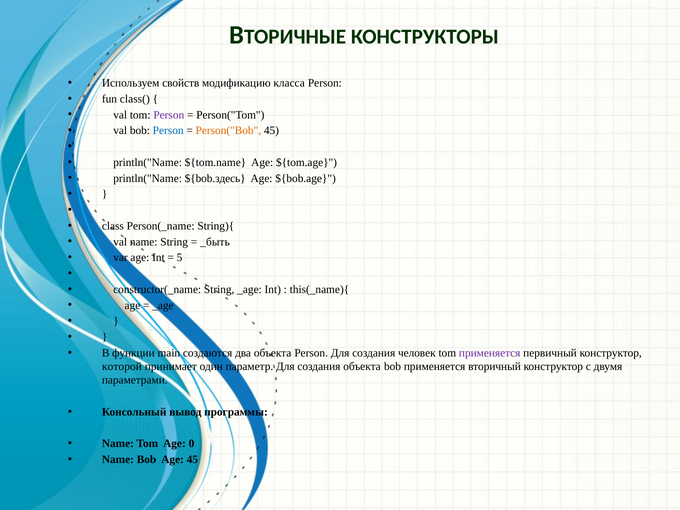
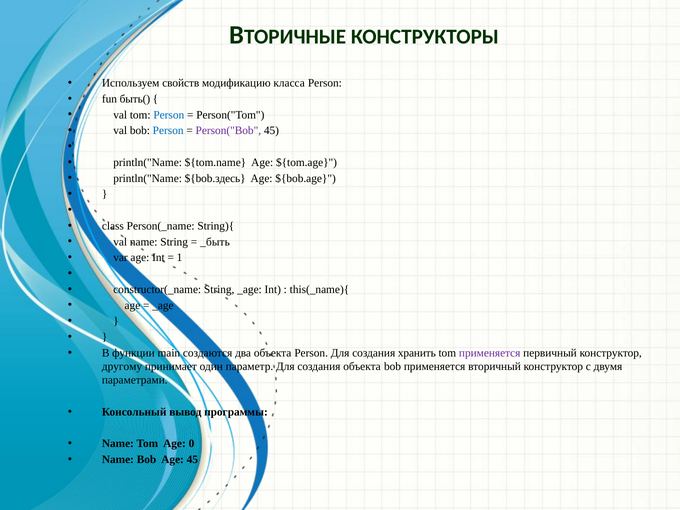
class(: class( -> быть( (135, 99)
Person colour: purple -> blue (169, 115)
Person("Bob colour: orange -> purple (228, 131)
5: 5 -> 1 (180, 258)
человек: человек -> хранить (417, 353)
которой: которой -> другому (122, 367)
